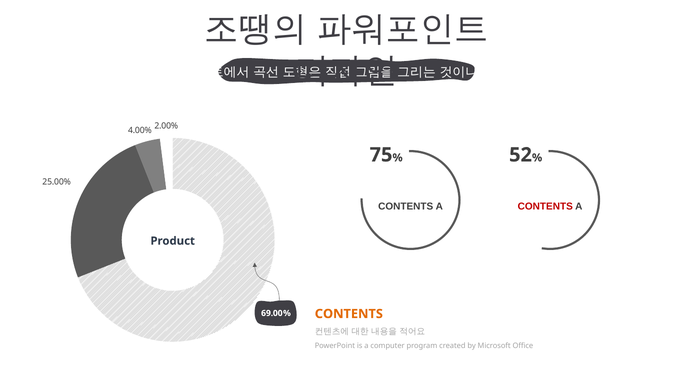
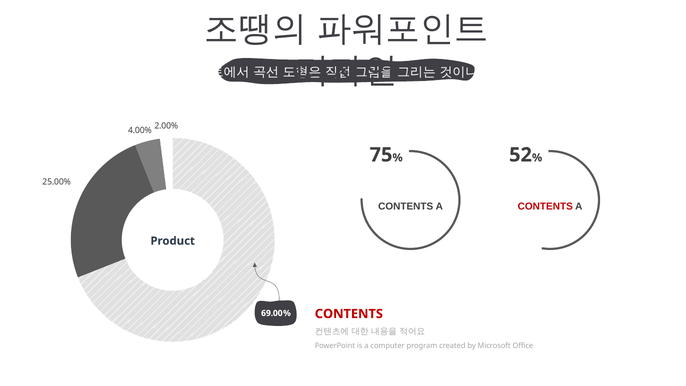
CONTENTS colour: orange -> red (349, 314)
